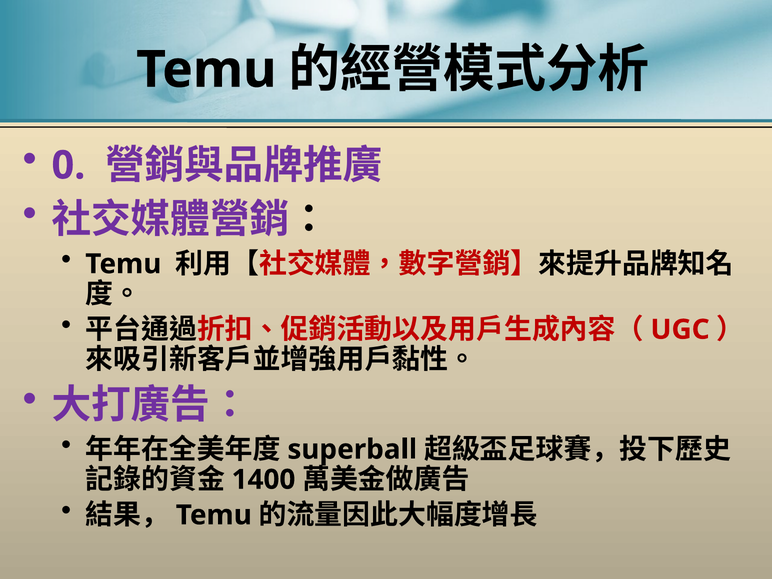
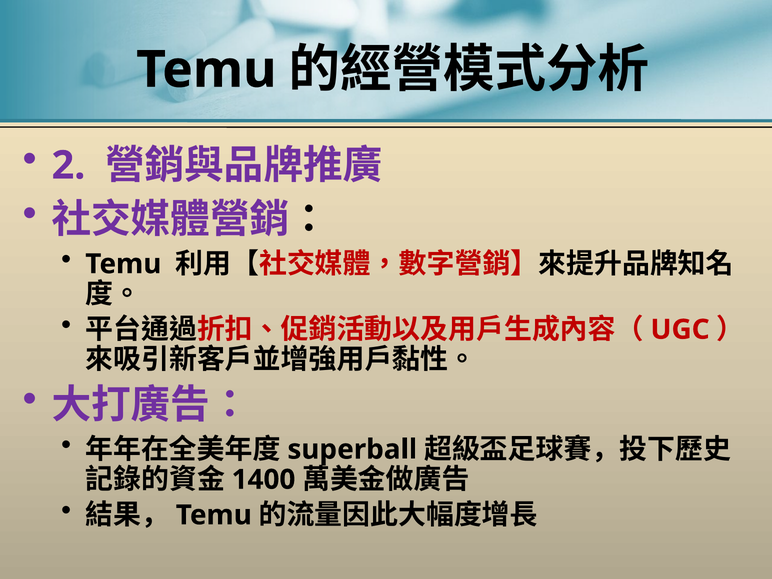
0: 0 -> 2 (68, 165)
